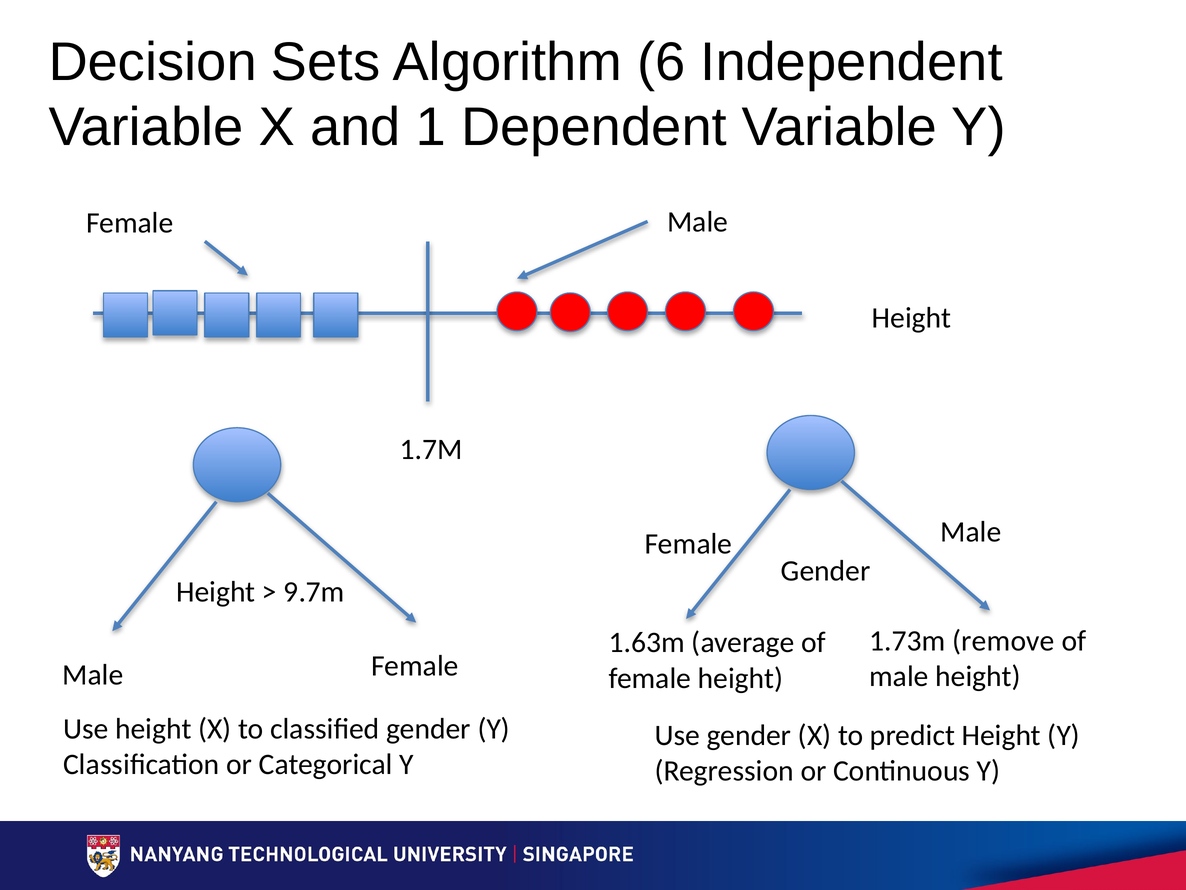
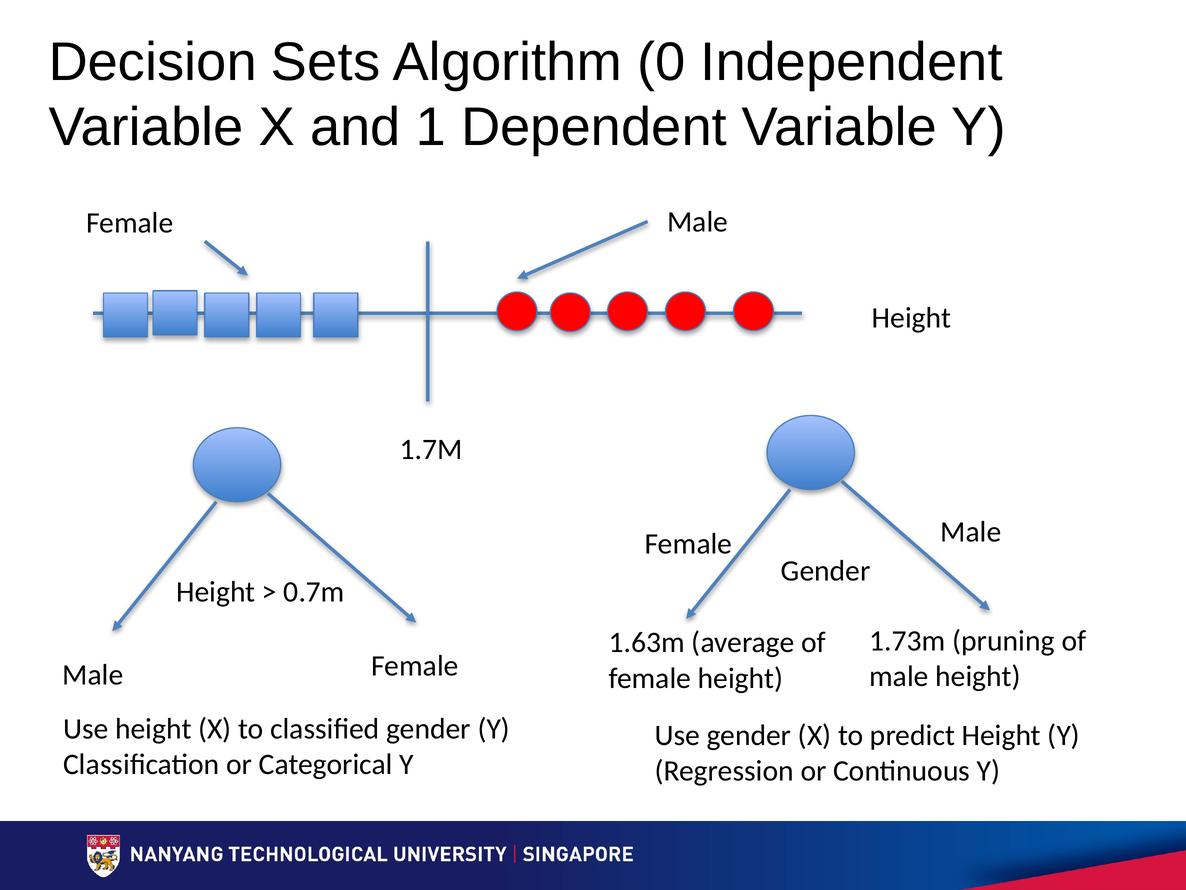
6: 6 -> 0 (661, 62)
9.7m: 9.7m -> 0.7m (314, 592)
remove: remove -> pruning (1003, 640)
